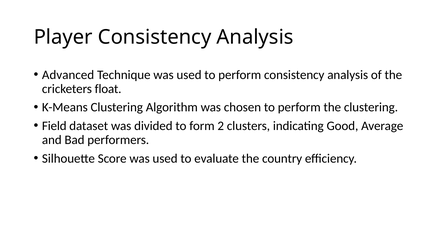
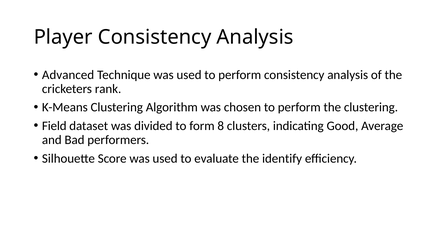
float: float -> rank (108, 89)
2: 2 -> 8 (221, 126)
country: country -> identify (282, 158)
